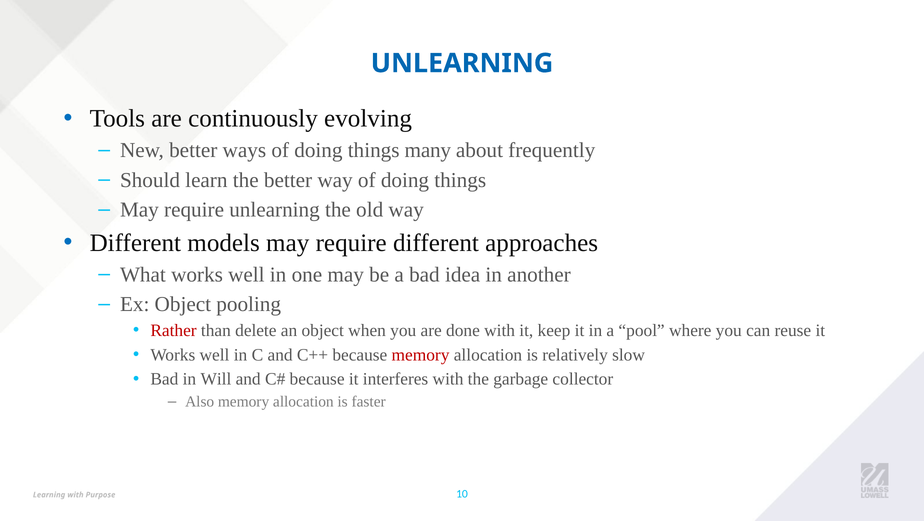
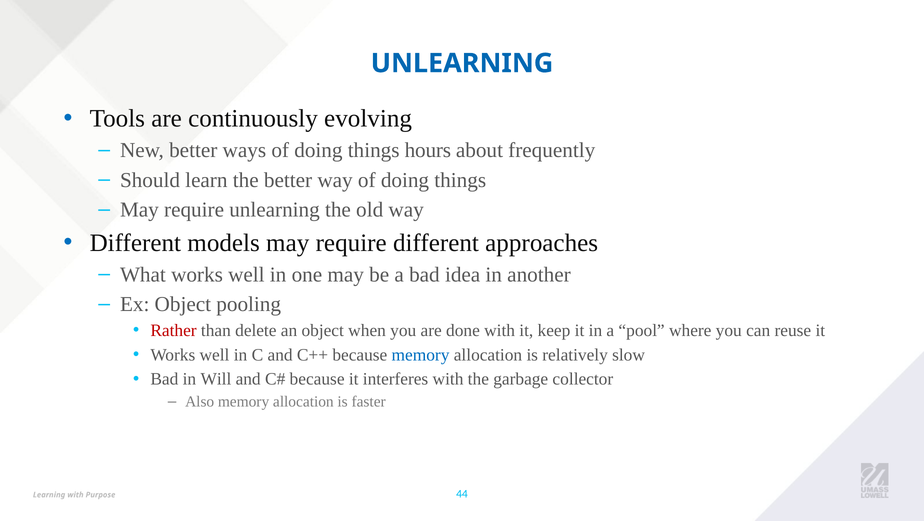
many: many -> hours (428, 150)
memory colour: red -> blue (421, 355)
10: 10 -> 44 (462, 494)
